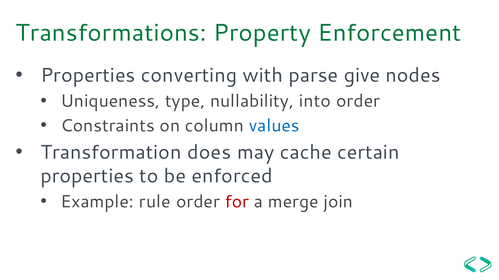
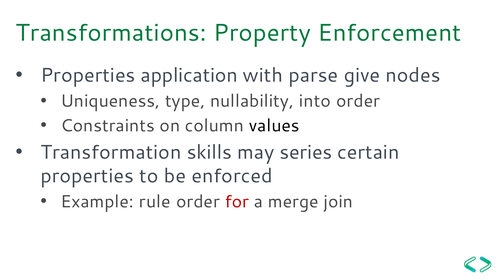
converting: converting -> application (189, 76)
values colour: blue -> black (274, 126)
does: does -> skills (209, 153)
cache: cache -> series (306, 153)
